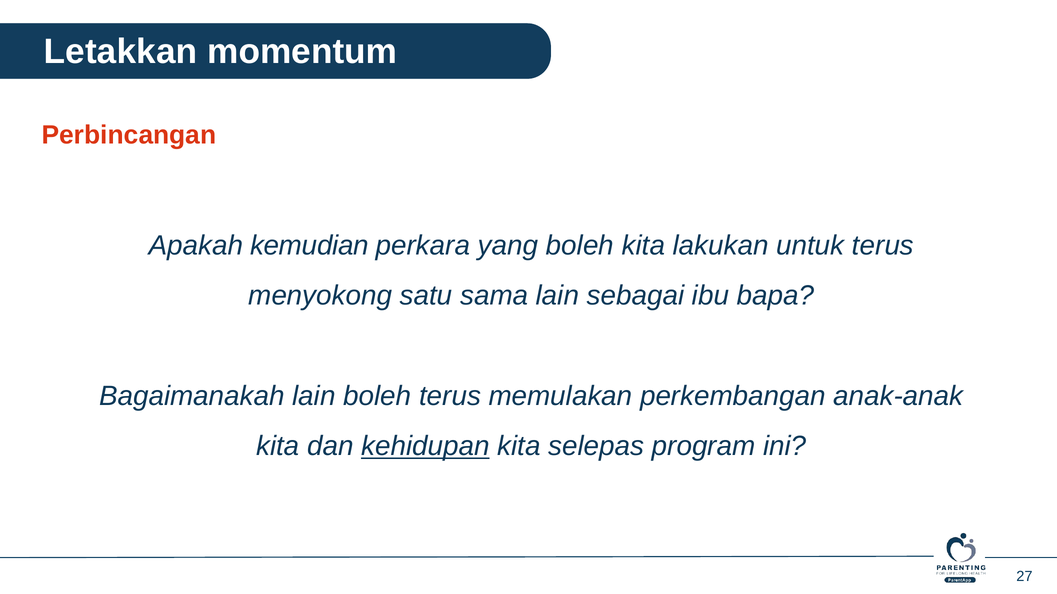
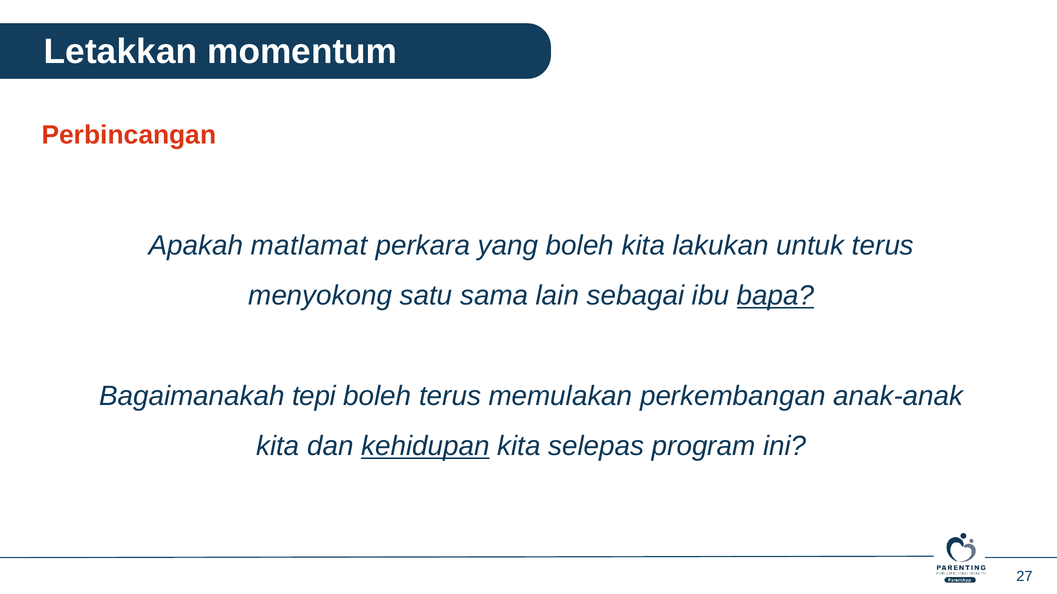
kemudian: kemudian -> matlamat (309, 246)
bapa underline: none -> present (775, 296)
Bagaimanakah lain: lain -> tepi (314, 396)
